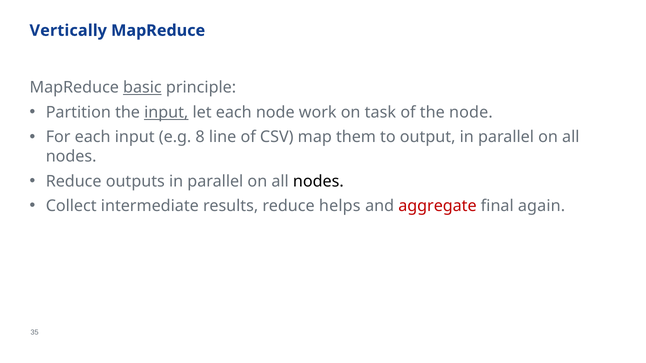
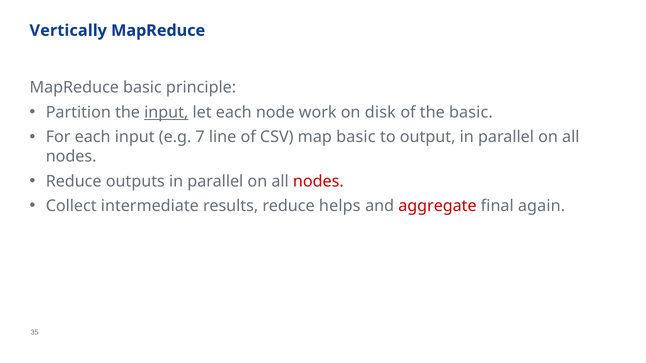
basic underline: present -> none (142, 88)
task: task -> disk (380, 113)
the node: node -> basic (471, 113)
8: 8 -> 7 (200, 137)
map them: them -> basic (356, 137)
nodes colour: black -> red (318, 181)
